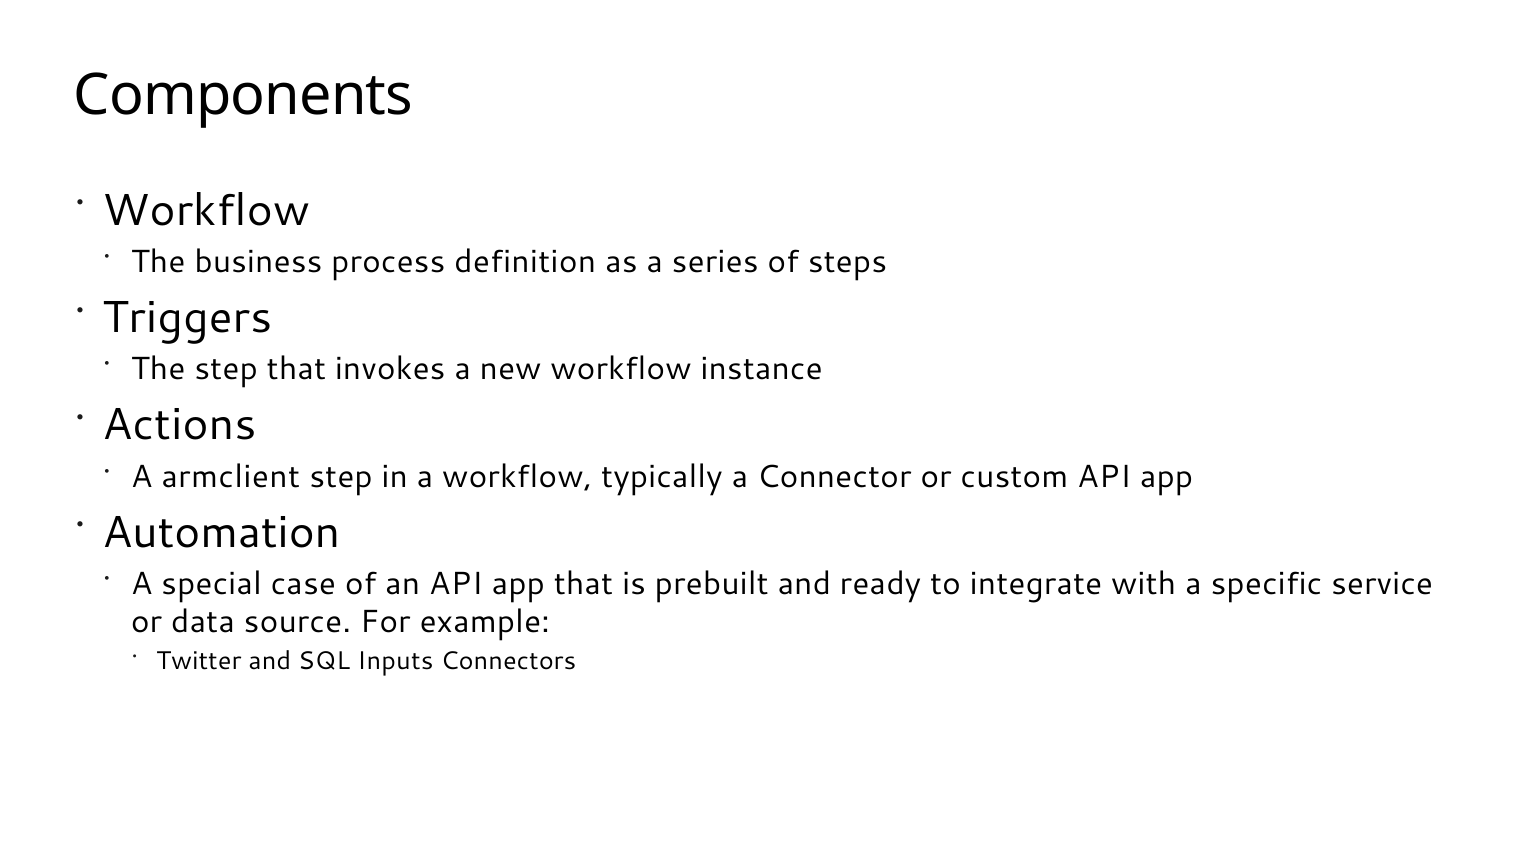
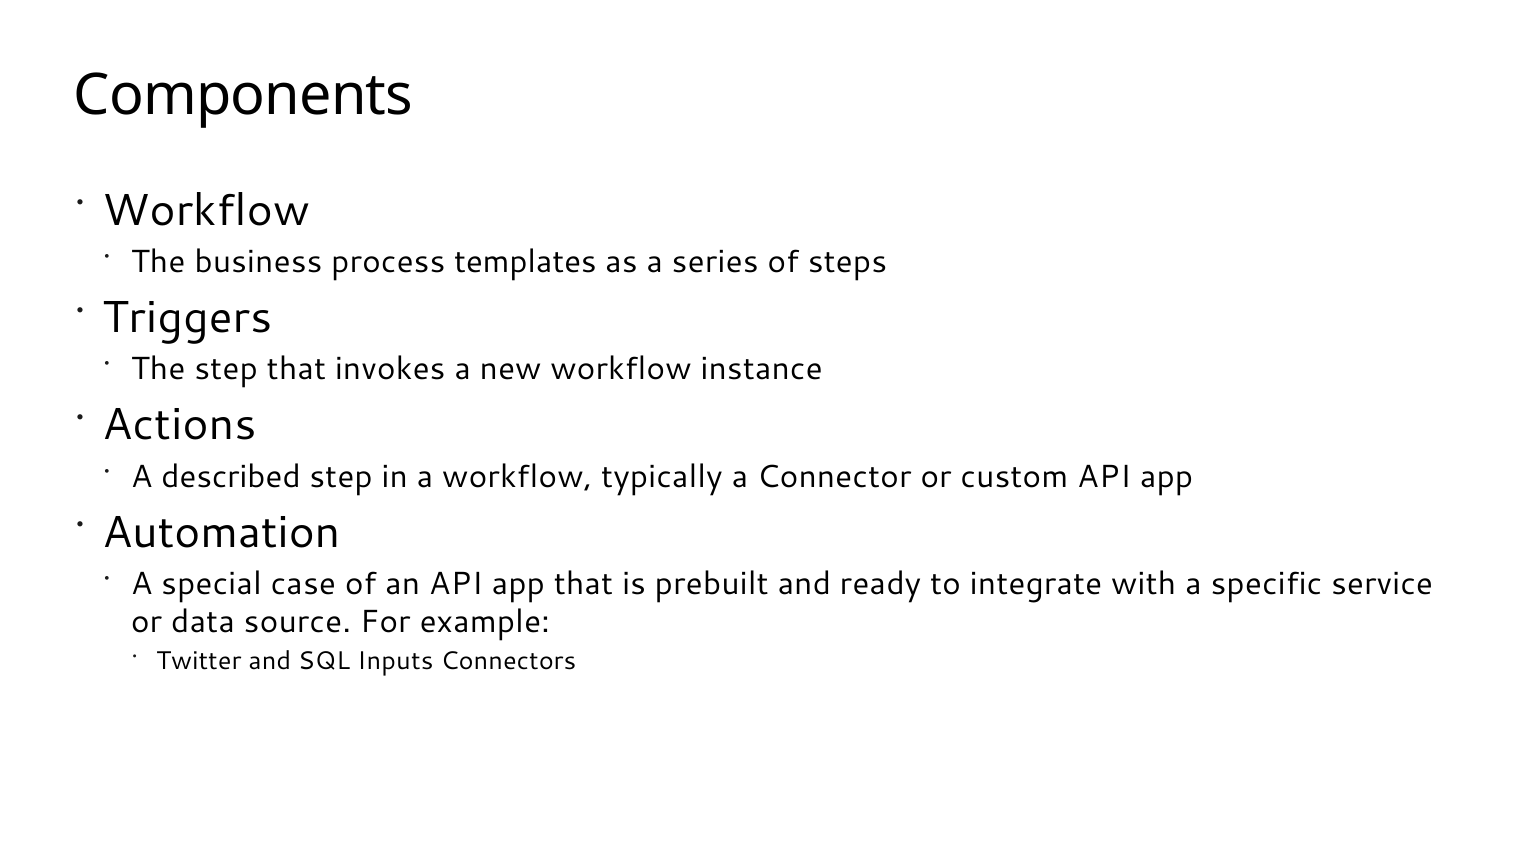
definition: definition -> templates (525, 262)
armclient: armclient -> described (231, 477)
